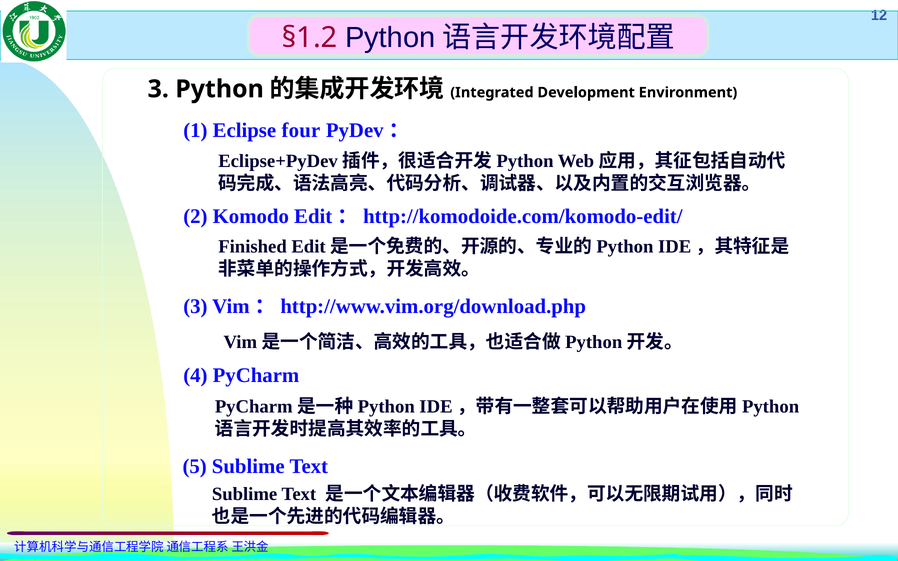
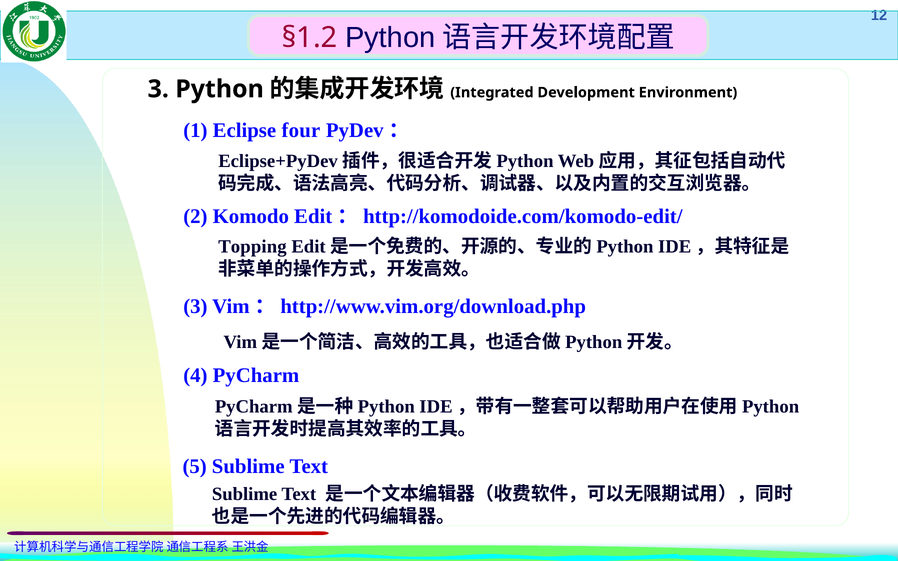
Finished: Finished -> Topping (252, 247)
